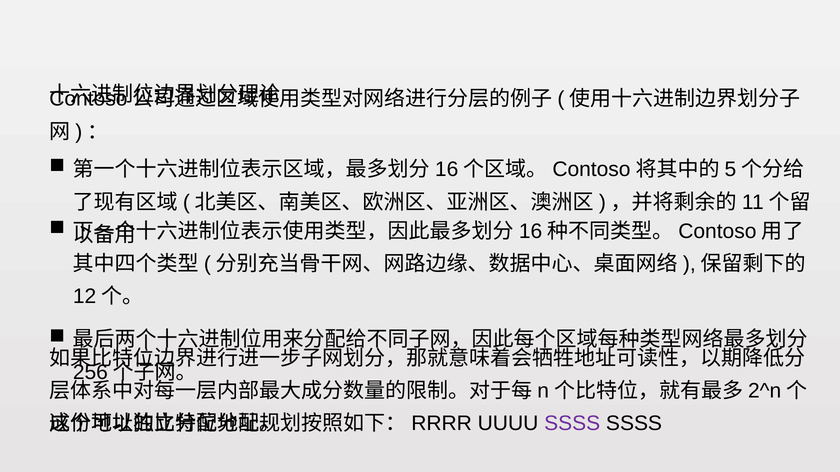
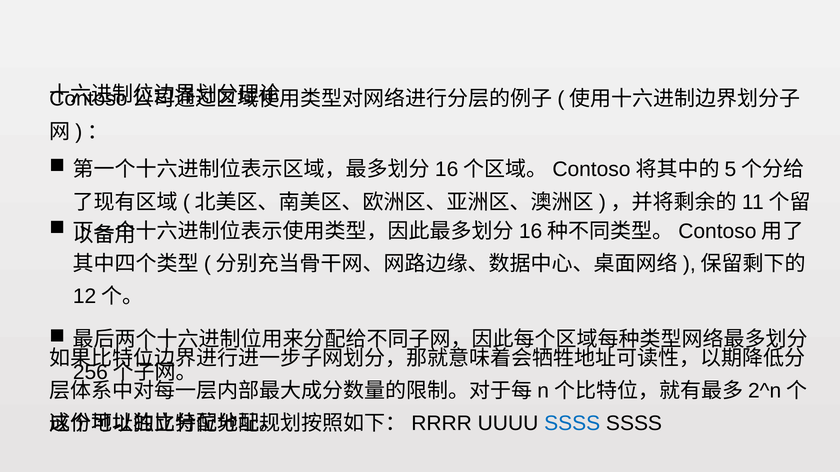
SSSS colour: purple -> blue (572, 424)
